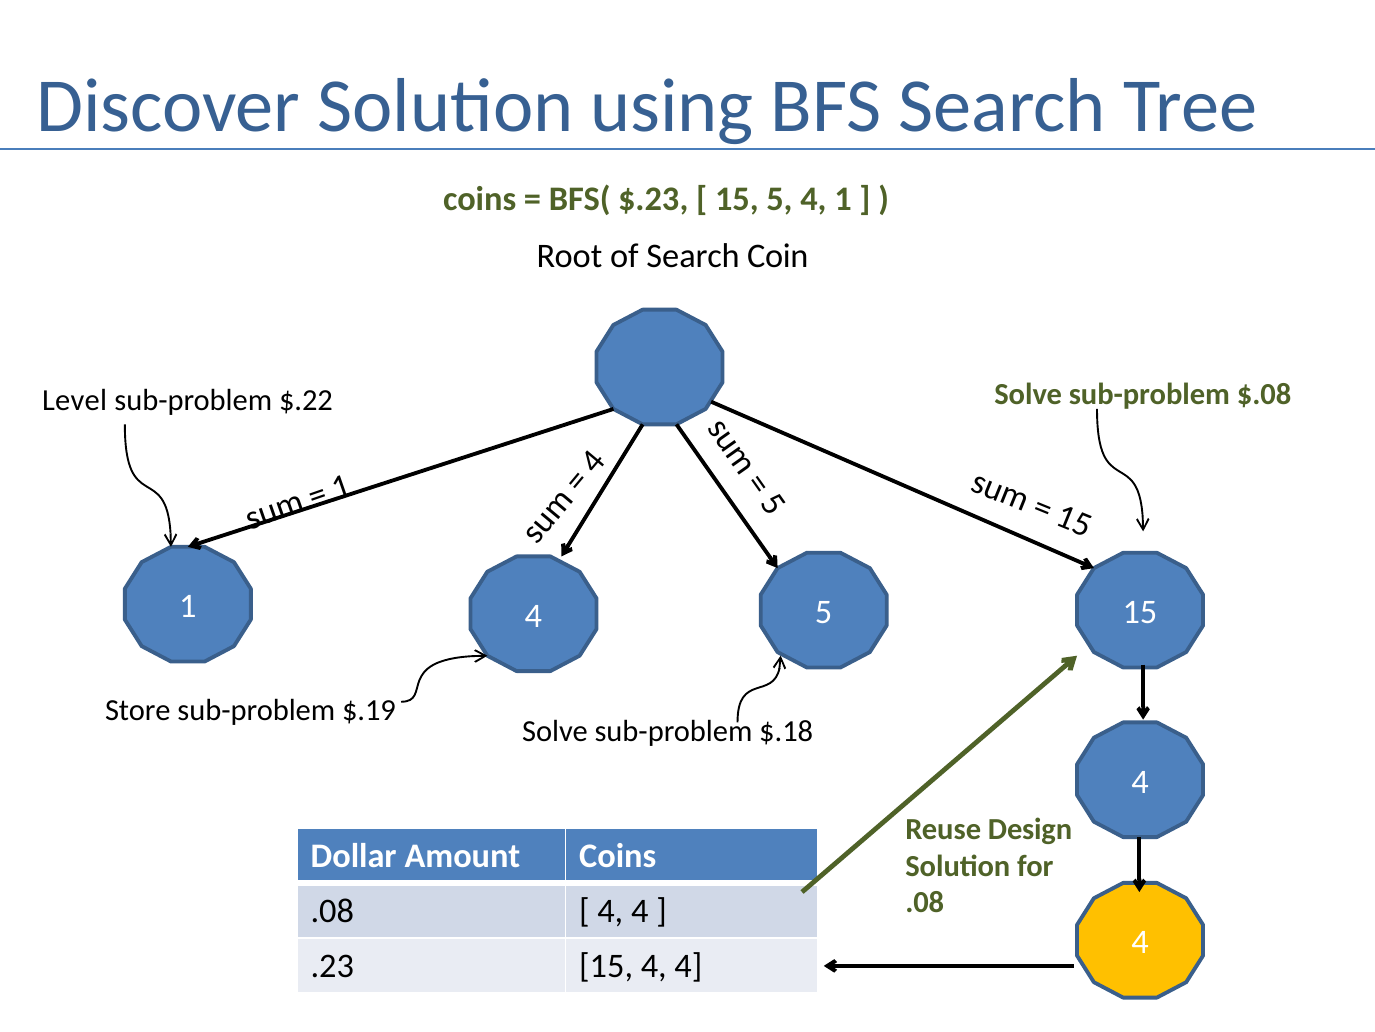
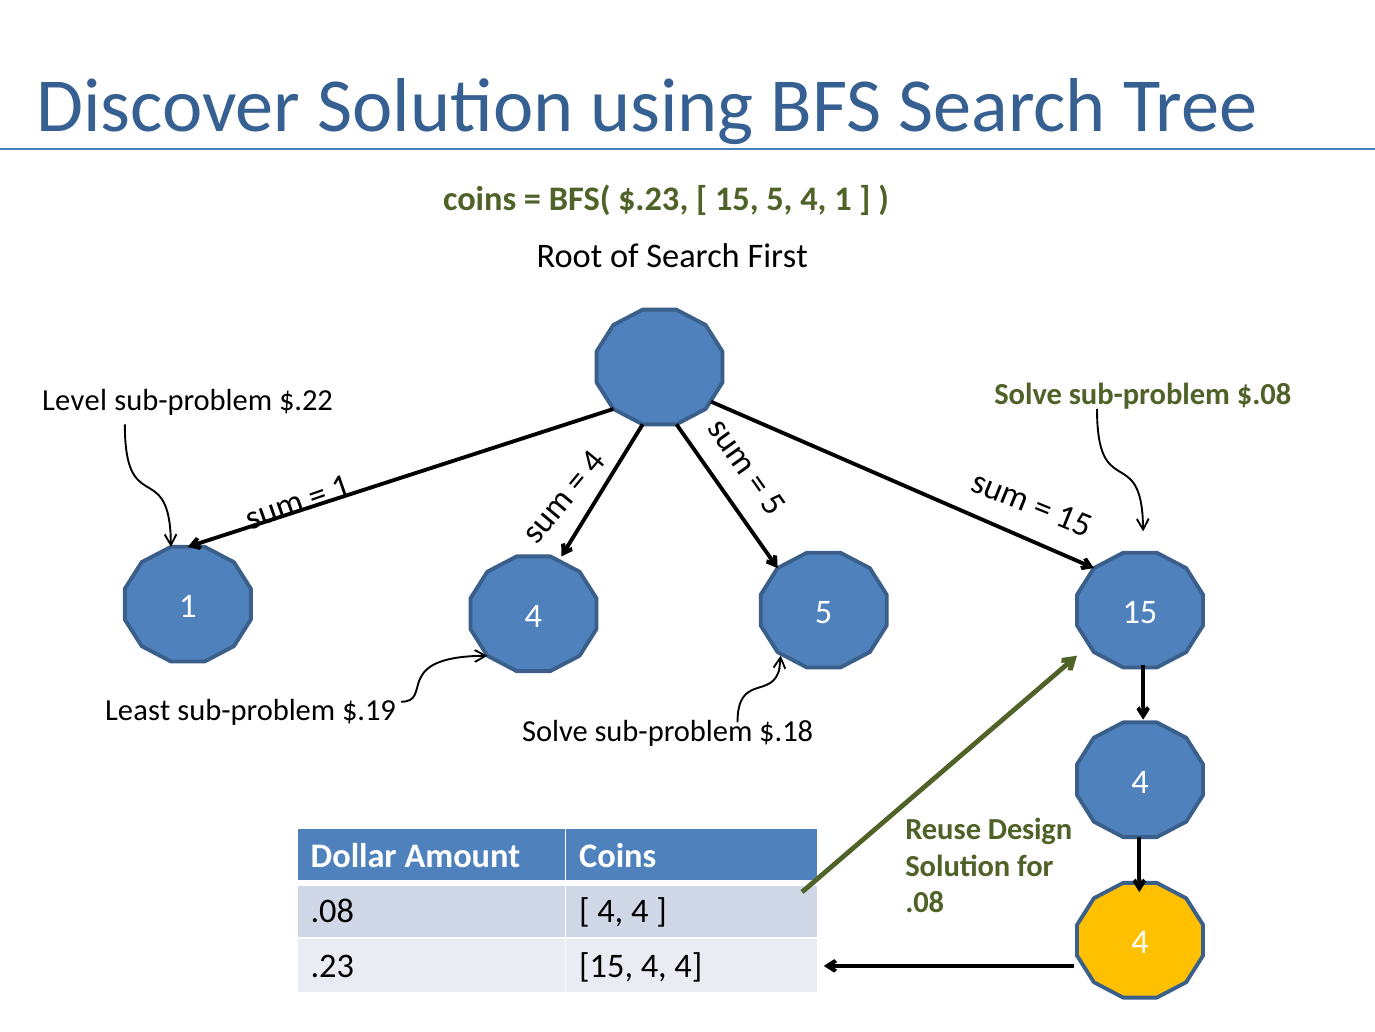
Coin: Coin -> First (778, 256)
Store: Store -> Least (138, 710)
